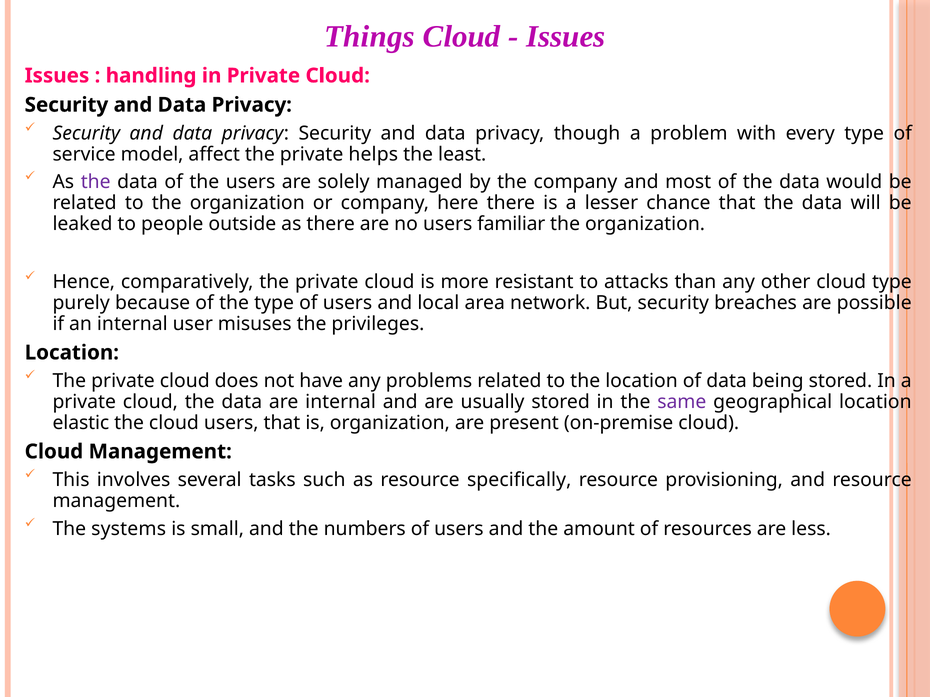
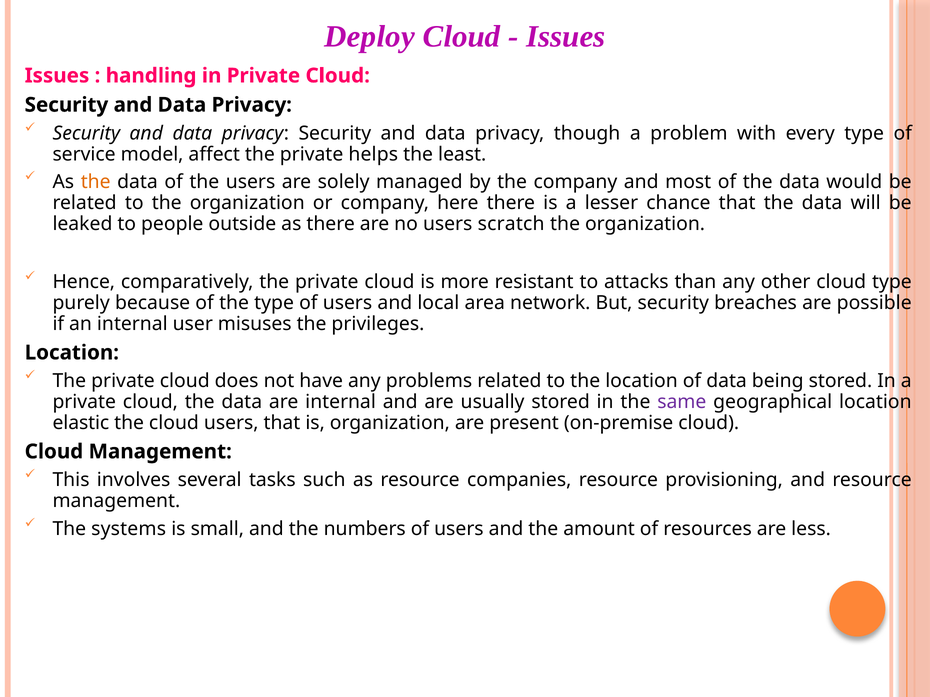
Things: Things -> Deploy (370, 36)
the colour: purple -> orange (96, 182)
familiar: familiar -> scratch (511, 224)
specifically: specifically -> companies (519, 480)
